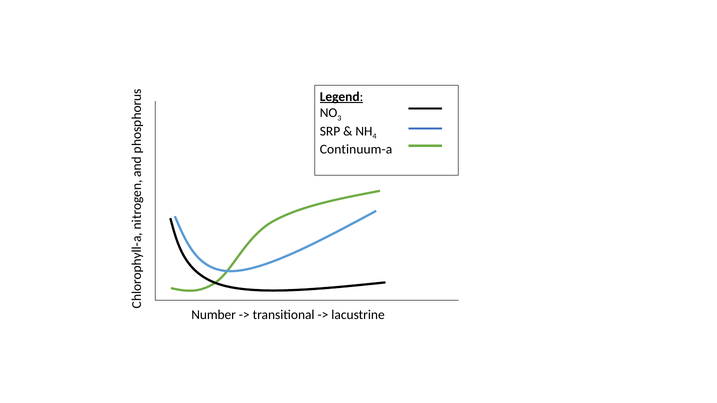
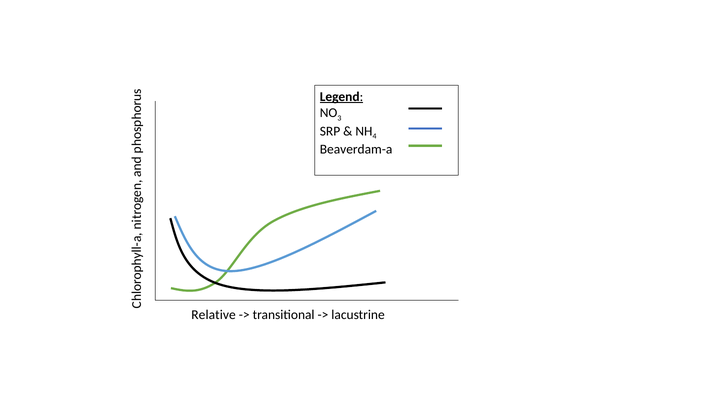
Continuum-a: Continuum-a -> Beaverdam-a (356, 150)
Number: Number -> Relative (214, 315)
